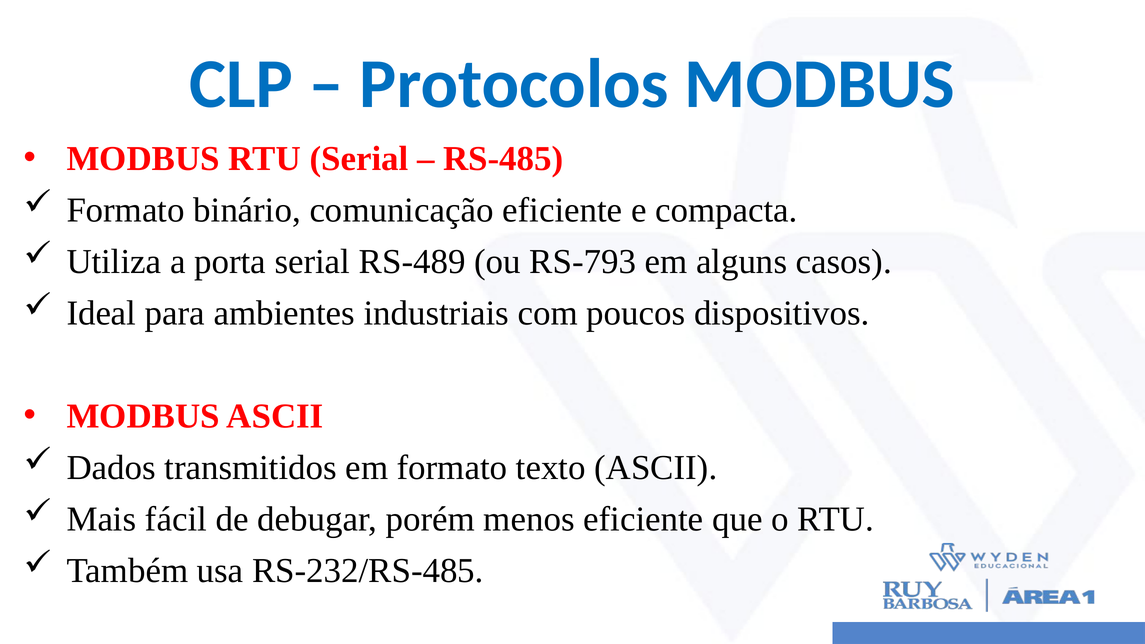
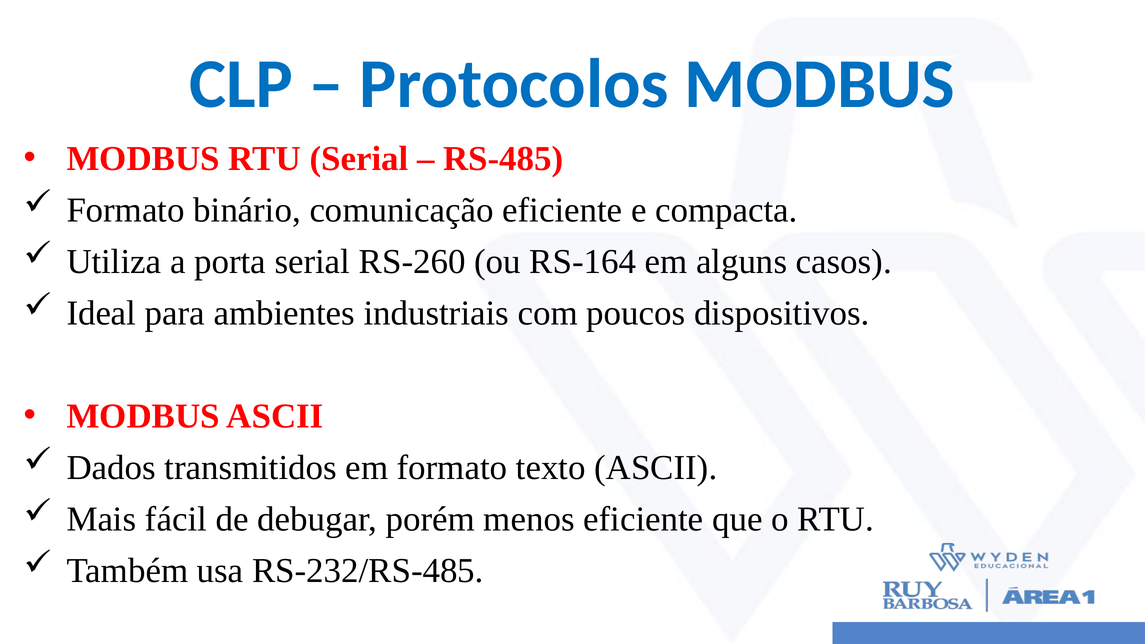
RS-489: RS-489 -> RS-260 (412, 262)
RS-793: RS-793 -> RS-164 (583, 262)
